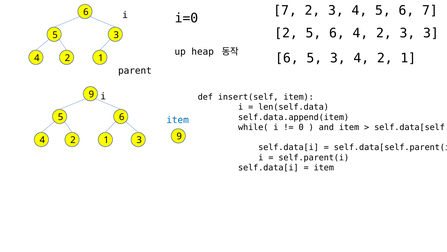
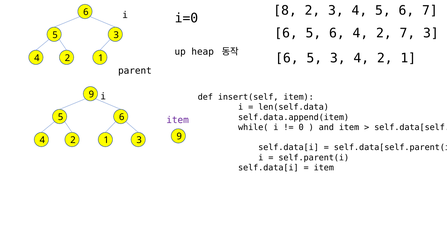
7: 7 -> 8 (285, 10)
2: 2 -> 6 (286, 33)
4 2 3: 3 -> 7 (407, 33)
item colour: blue -> purple (178, 120)
